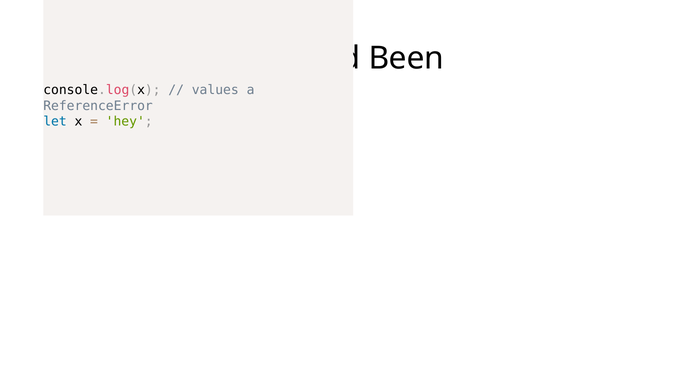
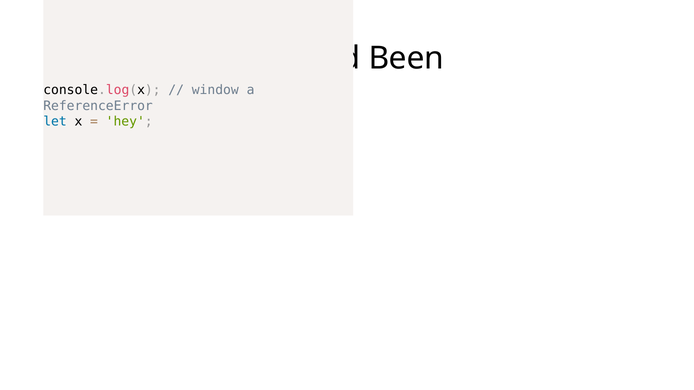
values: values -> window (215, 90)
